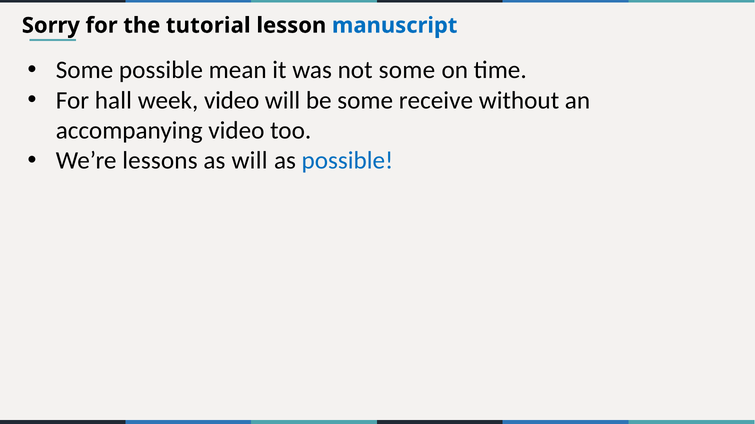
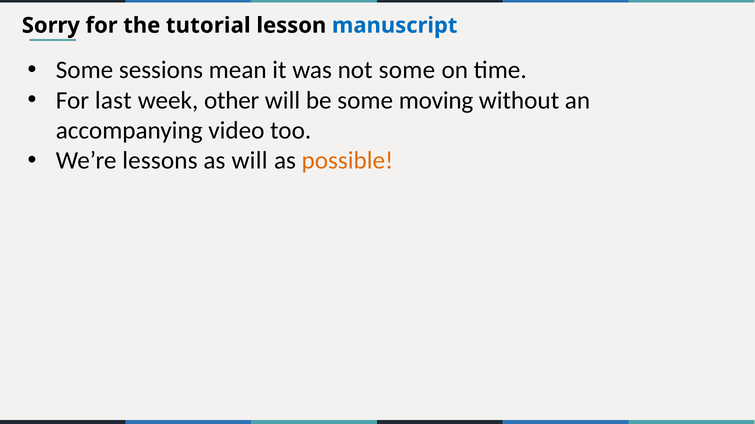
Some possible: possible -> sessions (161, 70)
hall: hall -> last (113, 100)
week video: video -> other (232, 100)
receive: receive -> moving (436, 100)
possible colour: blue -> orange (347, 161)
